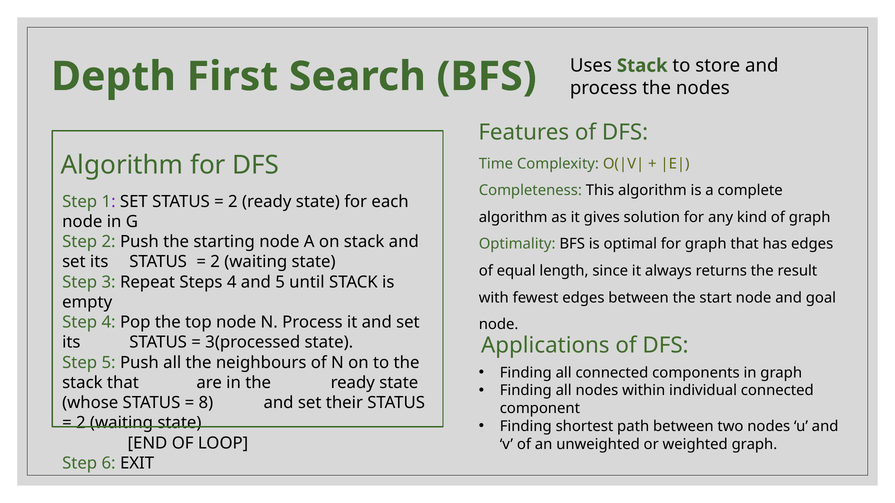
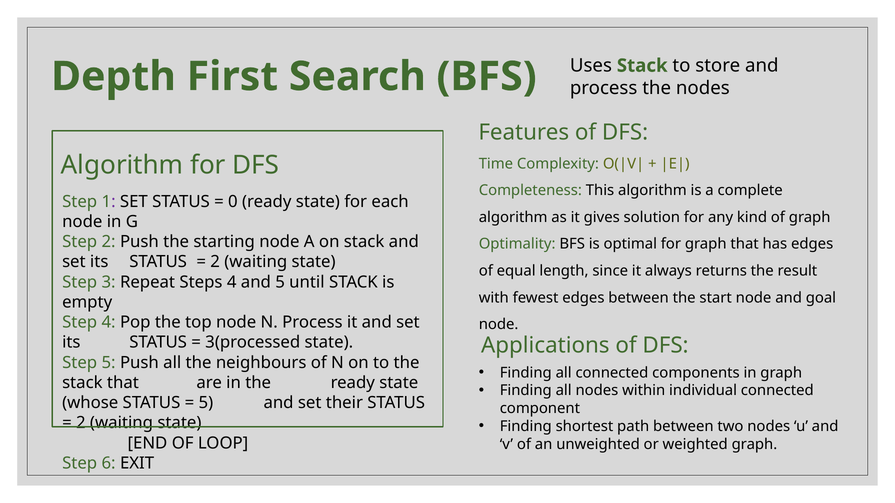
2: 2 -> 0 (233, 202)
8: 8 -> 5 (206, 403)
